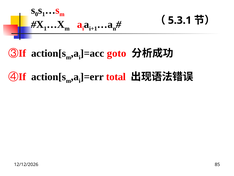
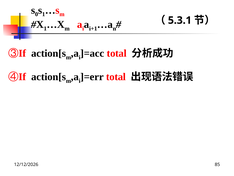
goto: goto -> total (117, 53)
